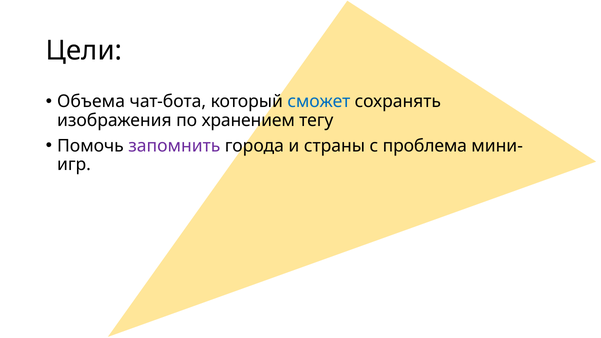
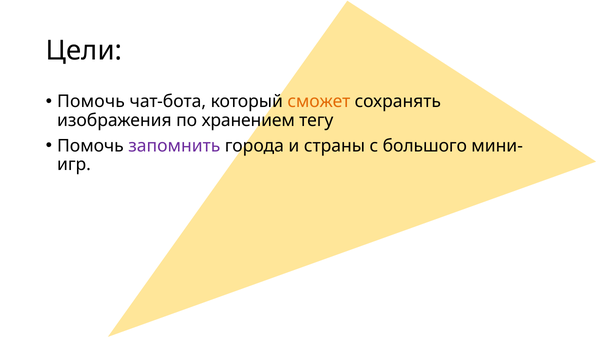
Объема: Объема -> Помочь (91, 102)
сможет colour: blue -> orange (319, 102)
проблема: проблема -> большого (425, 146)
